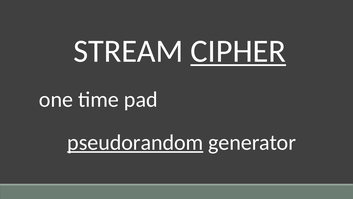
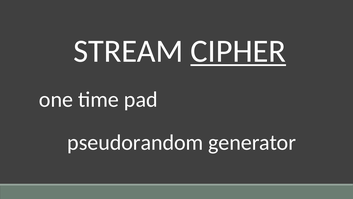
pseudorandom underline: present -> none (135, 142)
